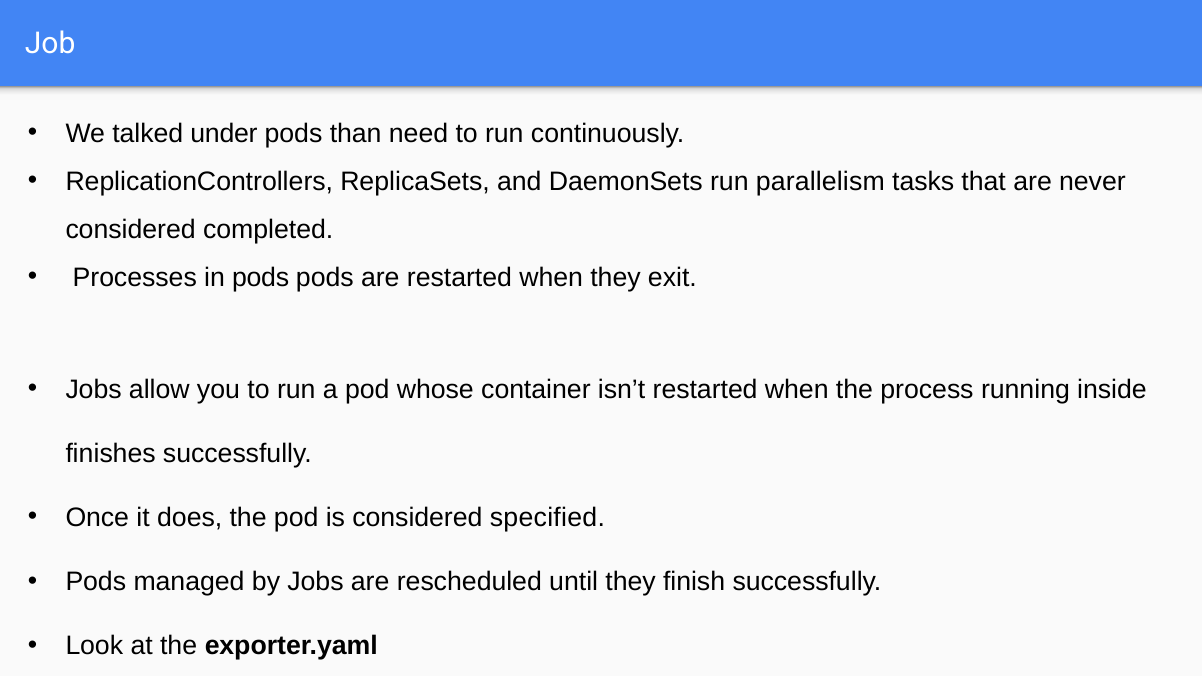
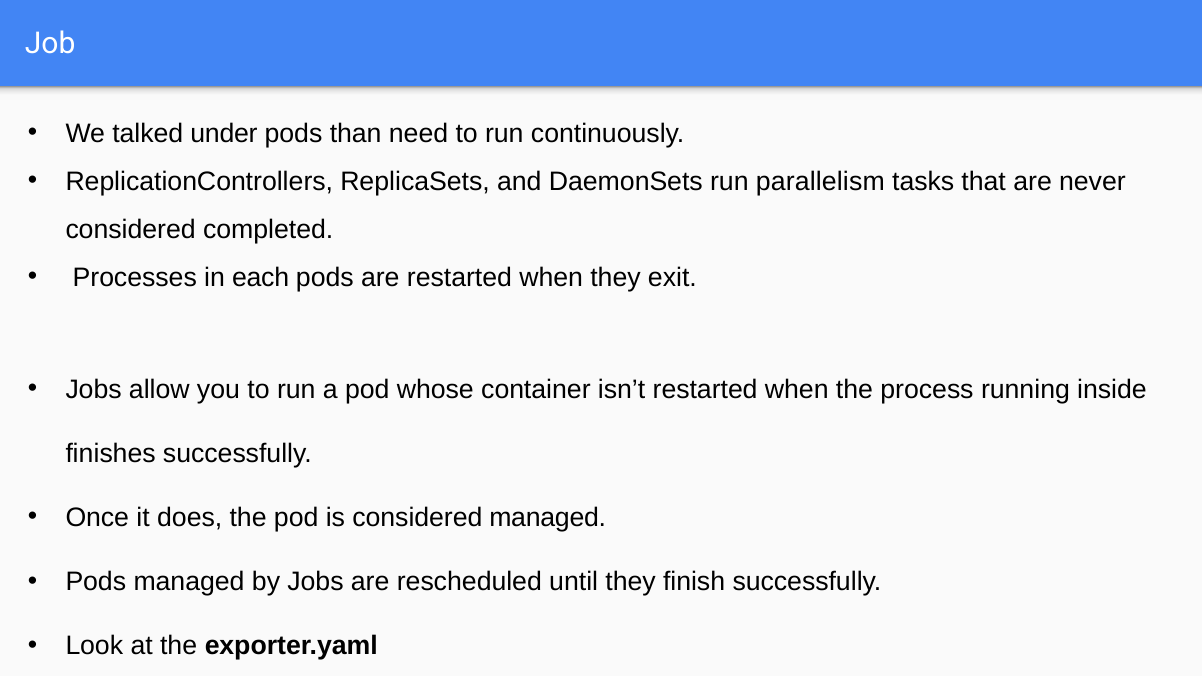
in pods: pods -> each (261, 278)
considered specified: specified -> managed (548, 518)
